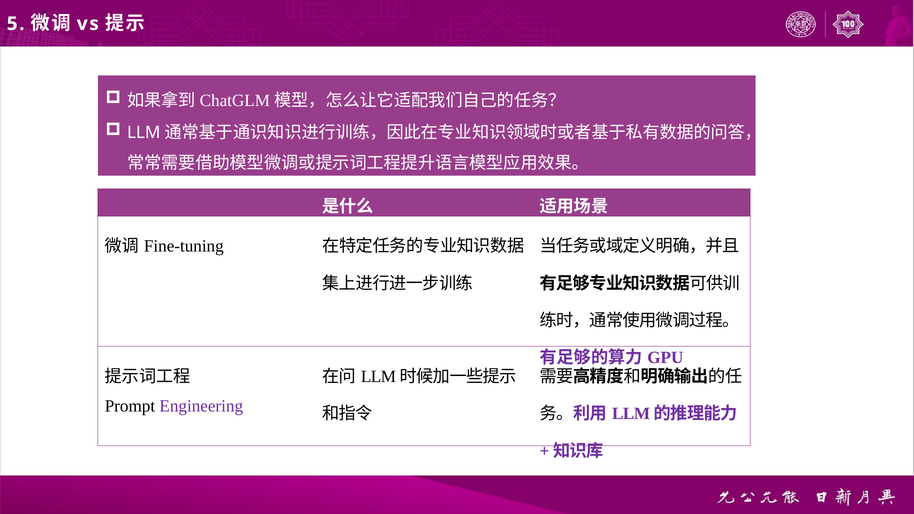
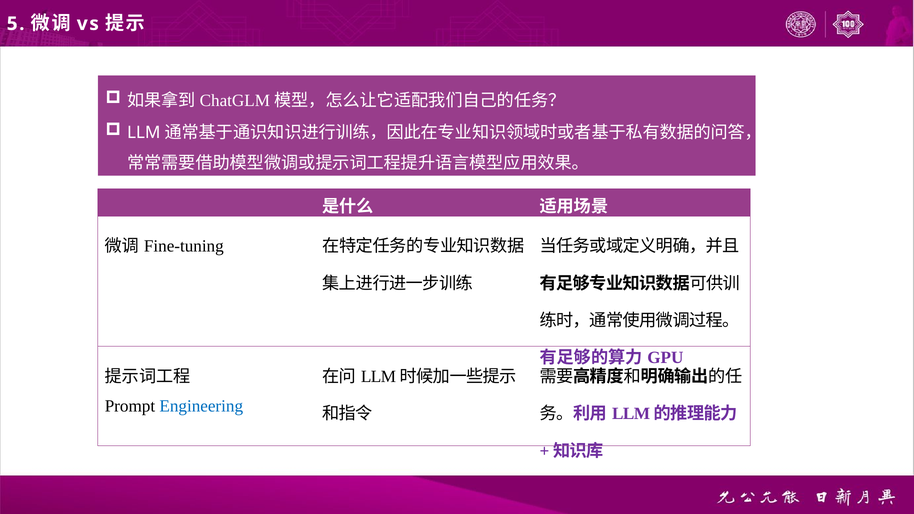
Engineering colour: purple -> blue (201, 406)
